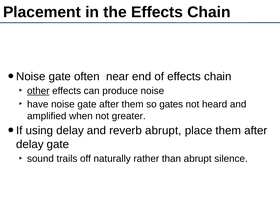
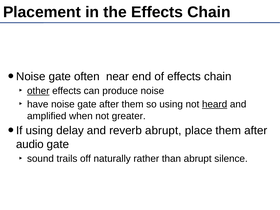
so gates: gates -> using (171, 104)
heard underline: none -> present (215, 104)
delay: delay -> audio (30, 144)
